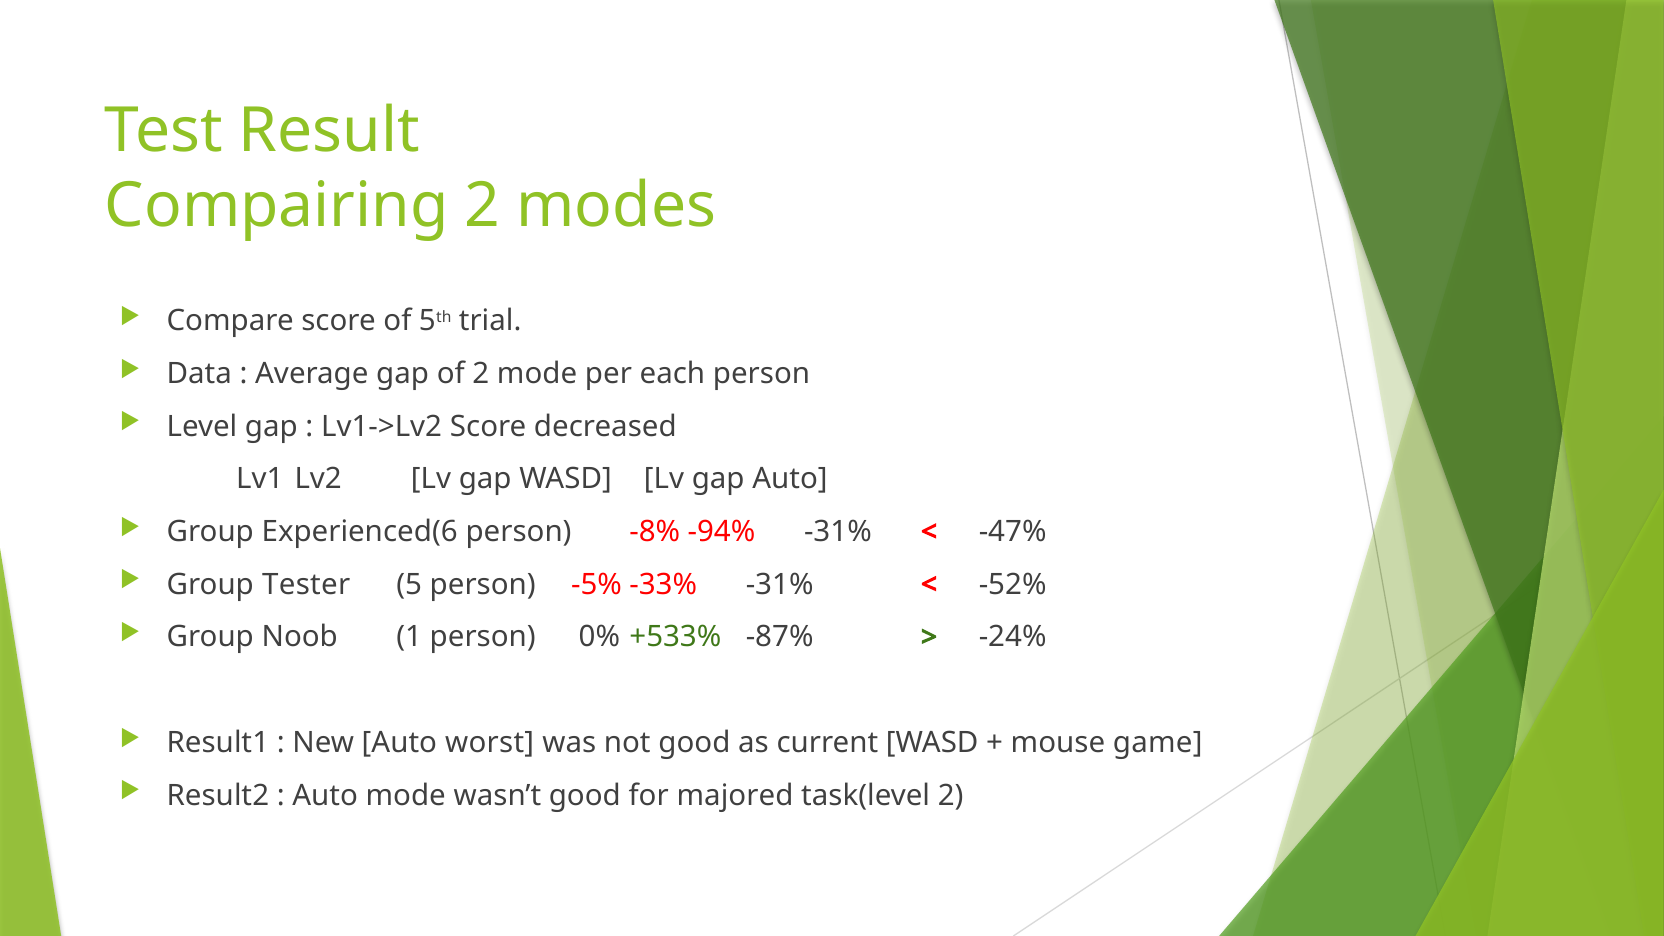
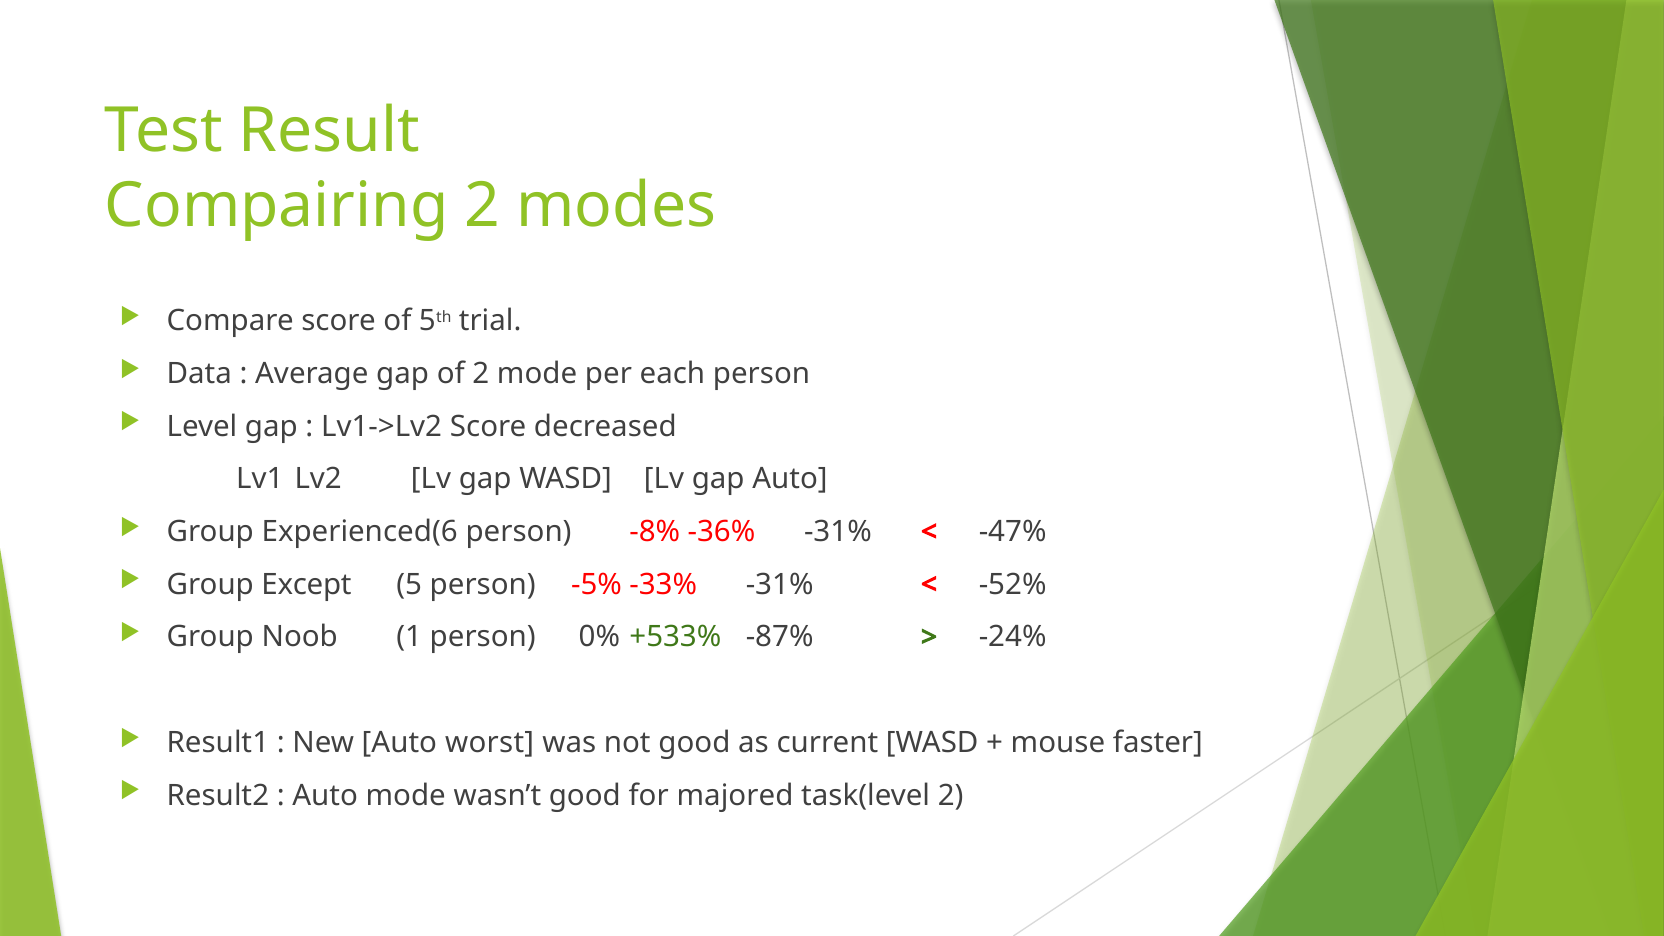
-94%: -94% -> -36% (721, 532)
Tester: Tester -> Except (306, 584)
game: game -> faster (1158, 743)
